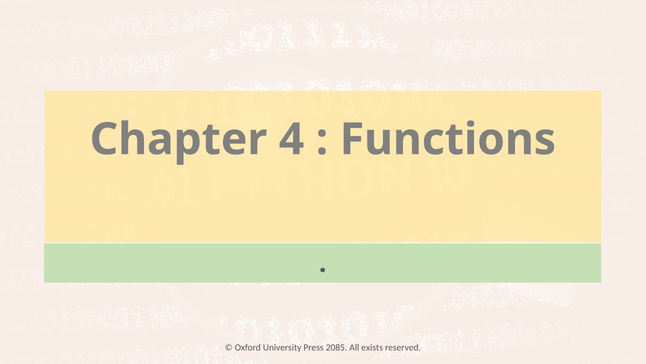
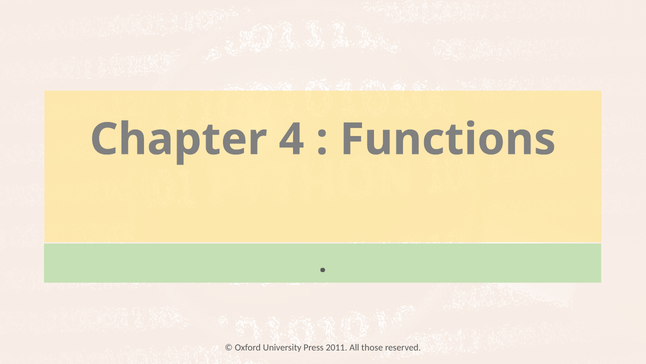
2085: 2085 -> 2011 (337, 347)
exists: exists -> those (372, 347)
